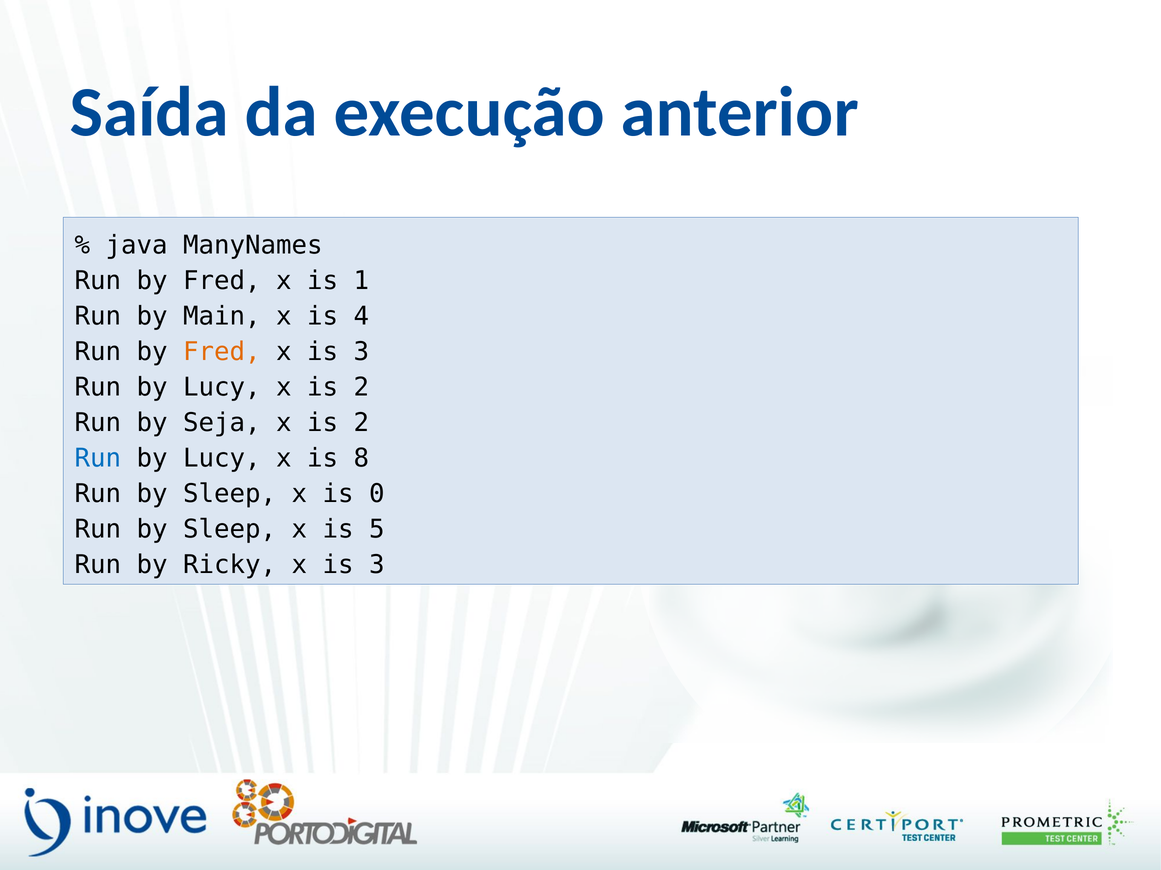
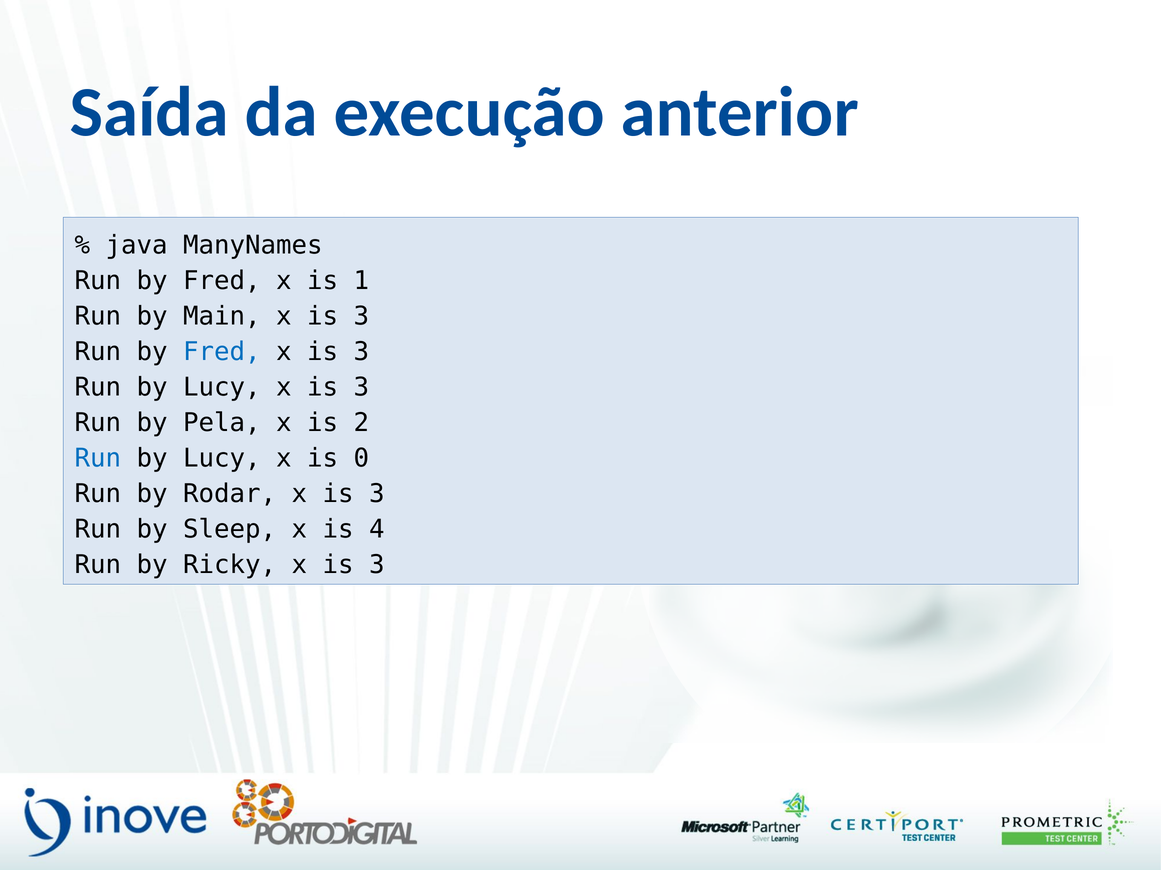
4: 4 -> 3 (361, 316)
Fred colour: orange -> blue (222, 352)
Lucy x is 2: 2 -> 3 (361, 387)
Seja: Seja -> Pela (222, 423)
8: 8 -> 0 (361, 459)
Sleep: Sleep -> Rodar (230, 494)
0: 0 -> 3 (377, 494)
5: 5 -> 4 (377, 530)
